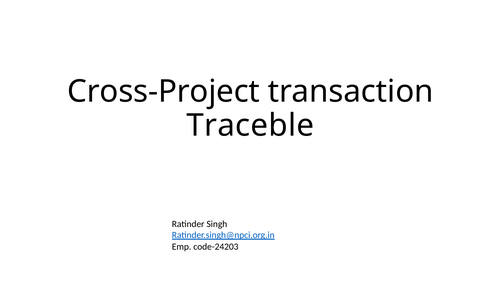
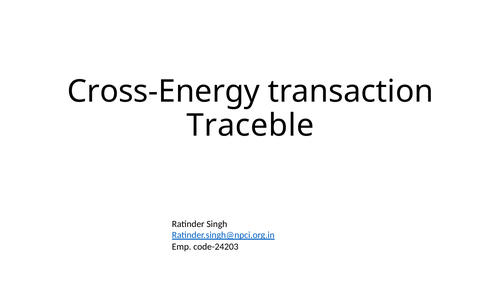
Cross-Project: Cross-Project -> Cross-Energy (164, 91)
